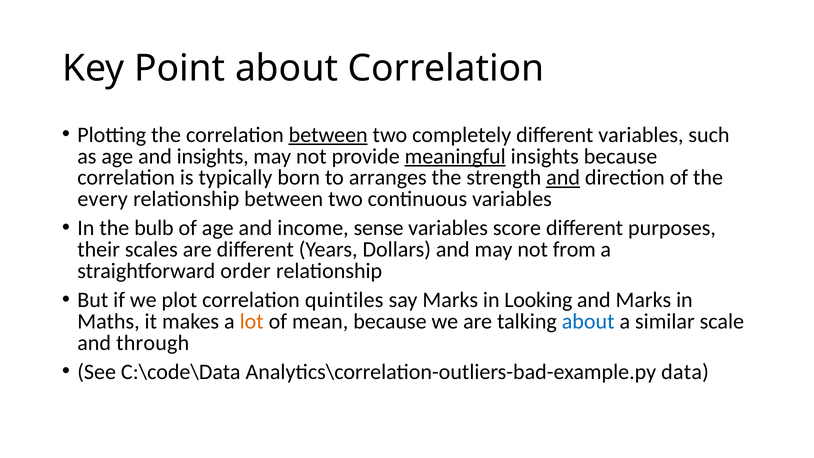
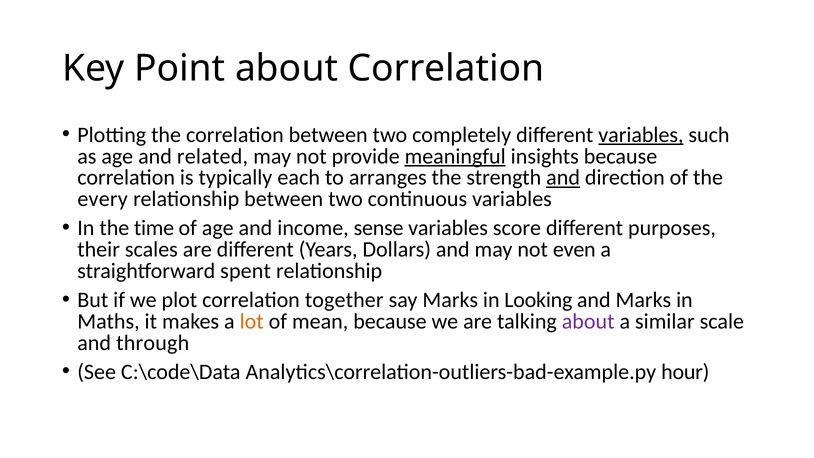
between underline: present -> none (328, 135)
variables underline: none -> present (641, 135)
and insights: insights -> related (212, 156)
born: born -> each (299, 178)
bulb: bulb -> time (154, 228)
from: from -> even (574, 249)
order: order -> spent (246, 271)
quintiles: quintiles -> together (344, 300)
about colour: blue -> purple (588, 321)
data: data -> hour (685, 372)
